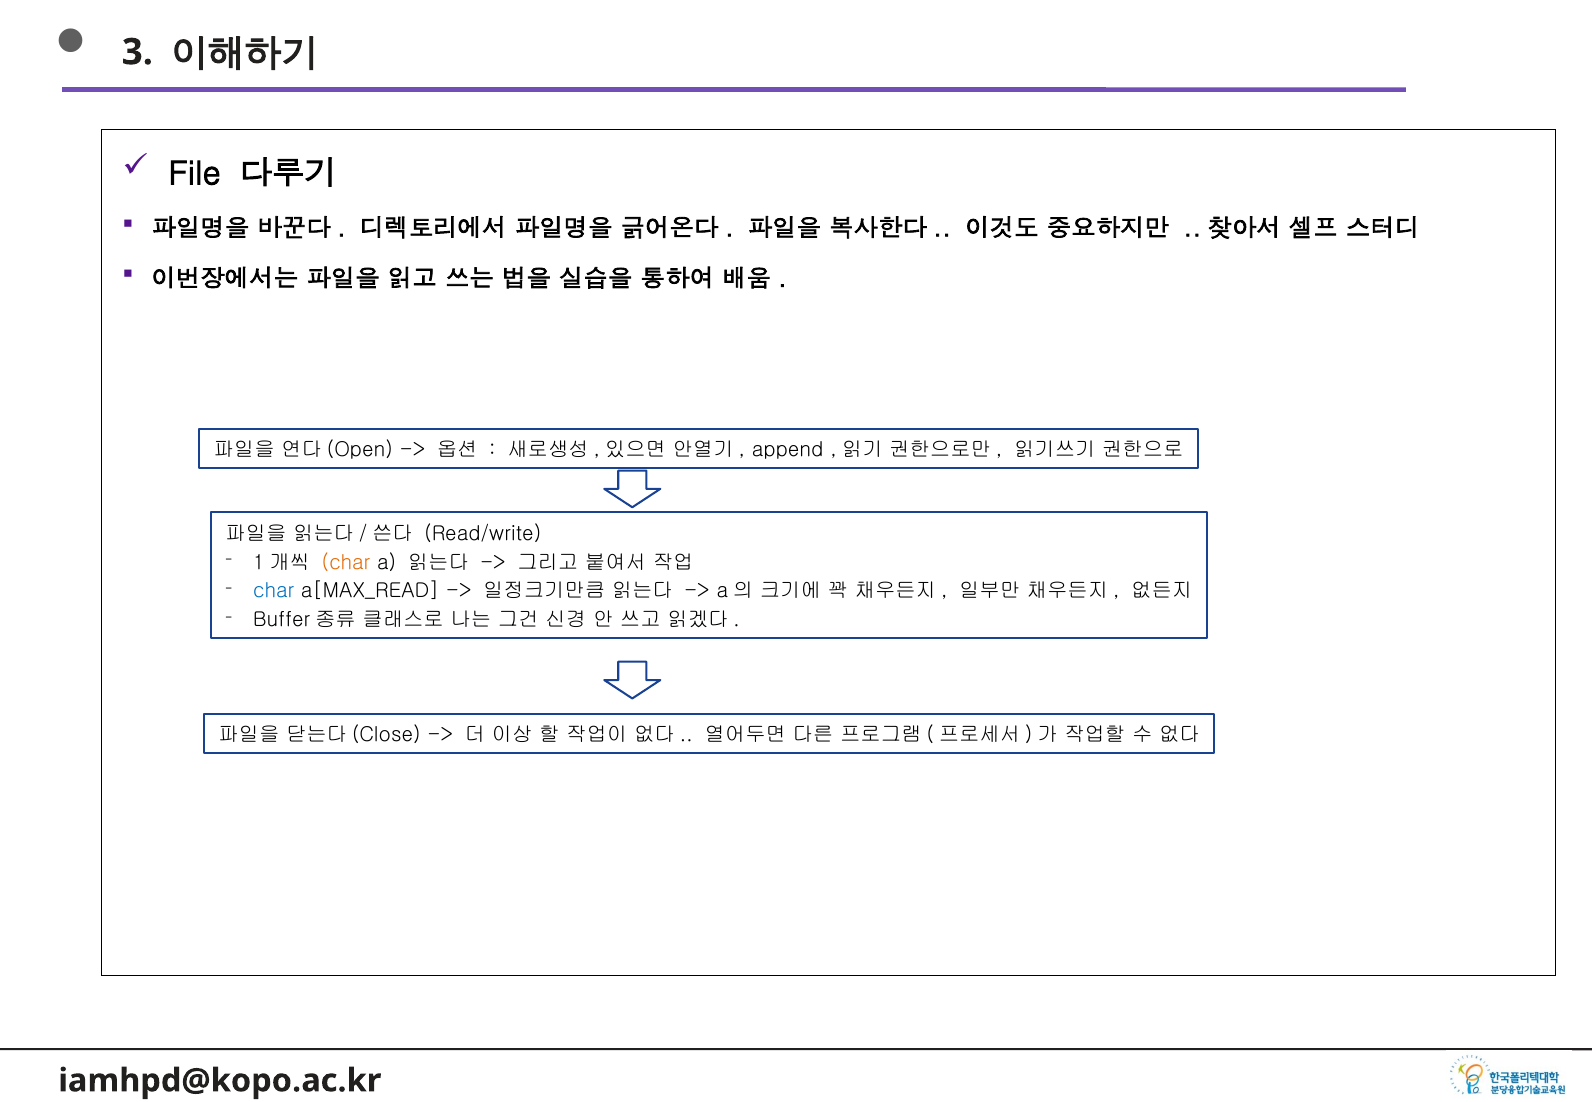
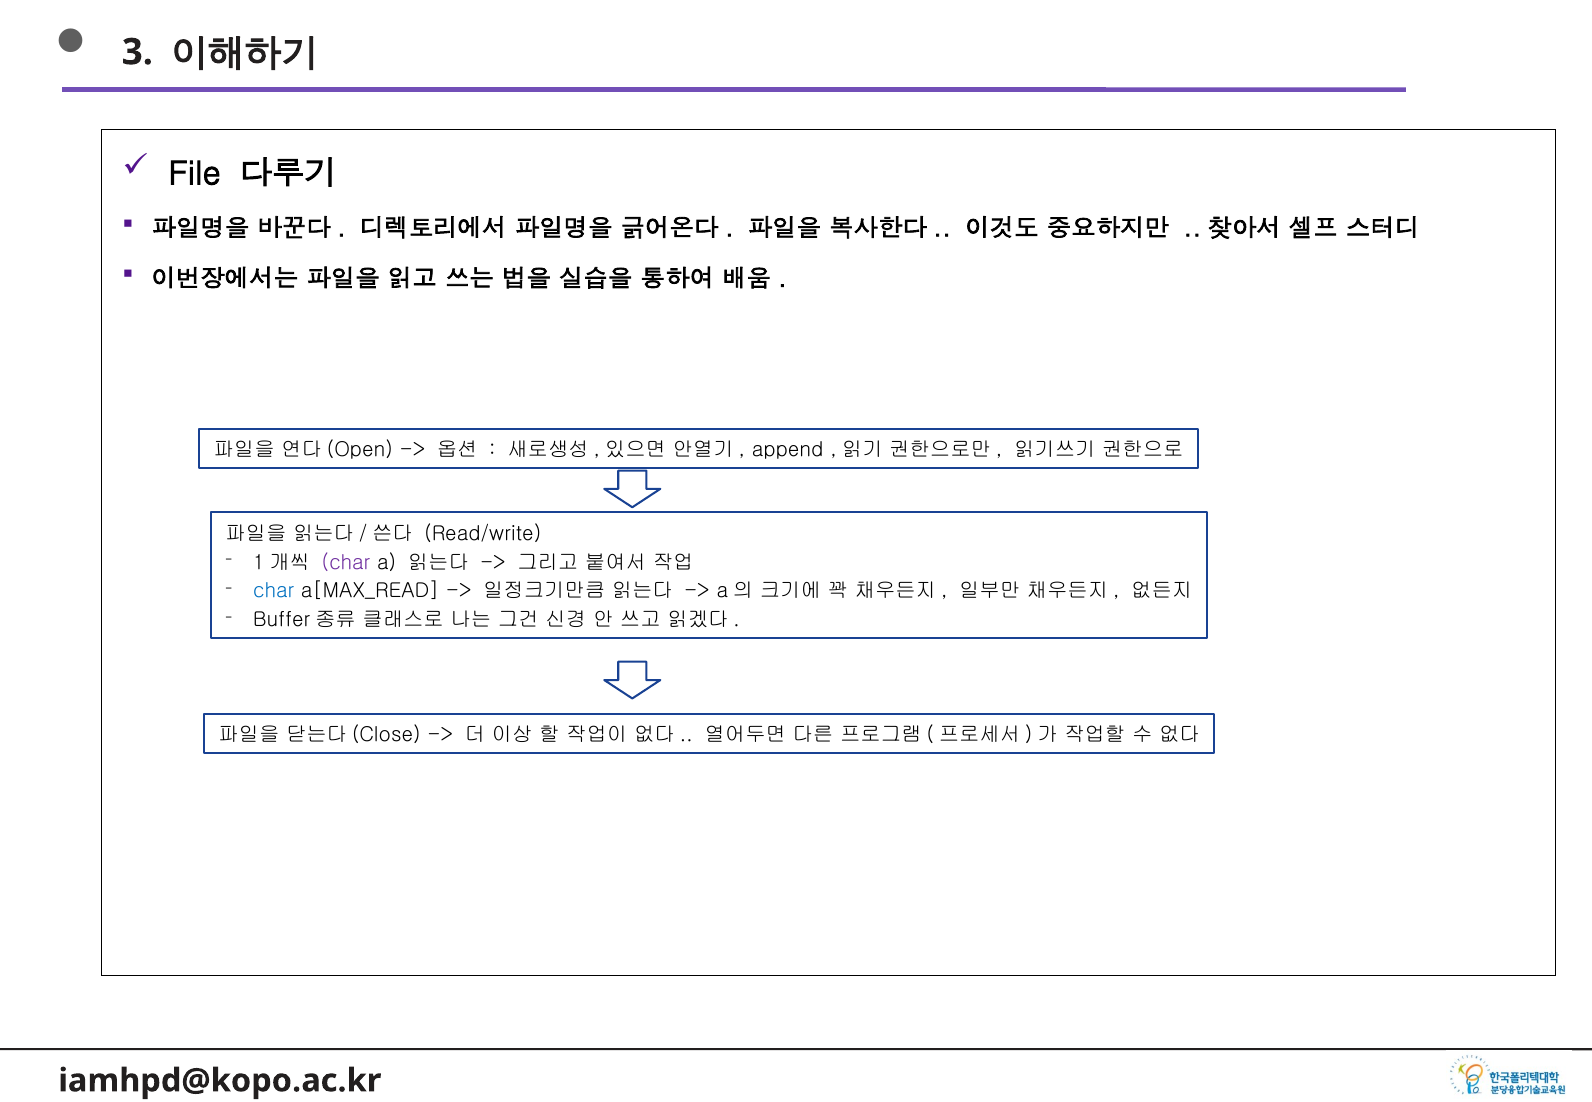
char colour: orange -> purple (346, 562)
